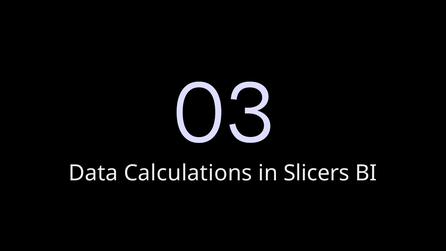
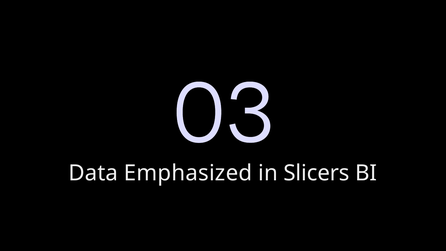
Calculations: Calculations -> Emphasized (188, 173)
